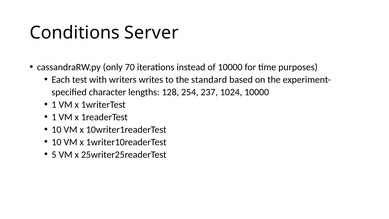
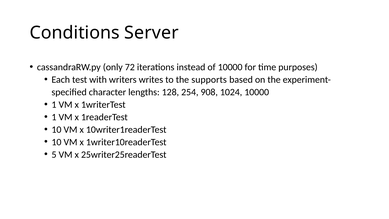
70: 70 -> 72 (130, 67)
standard: standard -> supports (209, 80)
237: 237 -> 908 (209, 92)
